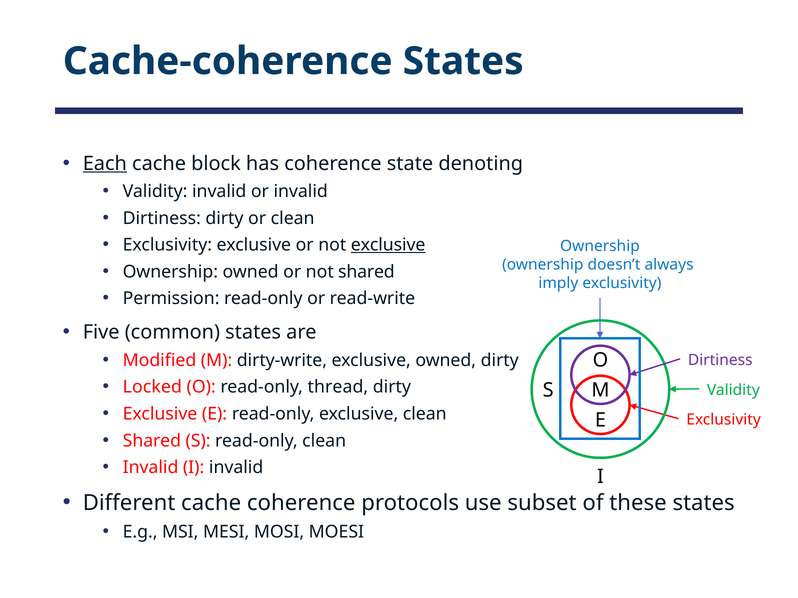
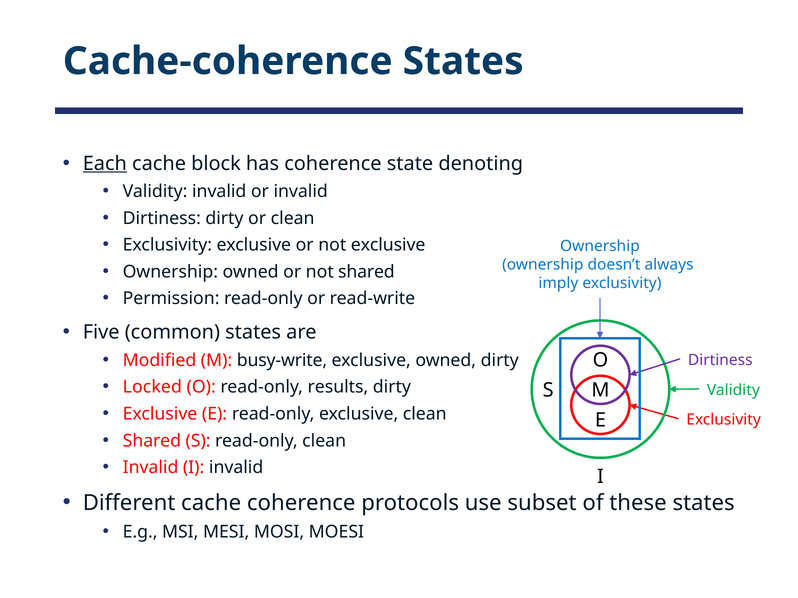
exclusive underline: present -> none (388, 245)
dirty-write: dirty-write -> busy-write (282, 361)
thread: thread -> results (338, 387)
